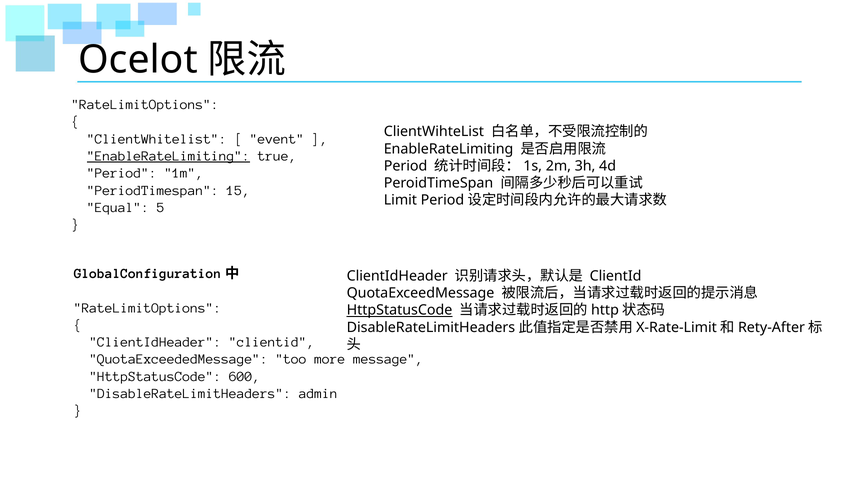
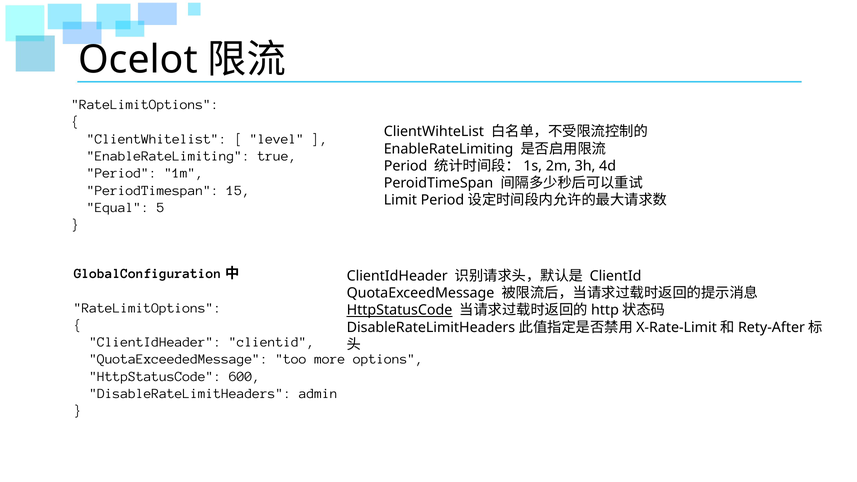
event: event -> level (277, 139)
EnableRateLimiting underline: present -> none (169, 156)
message: message -> options (388, 359)
